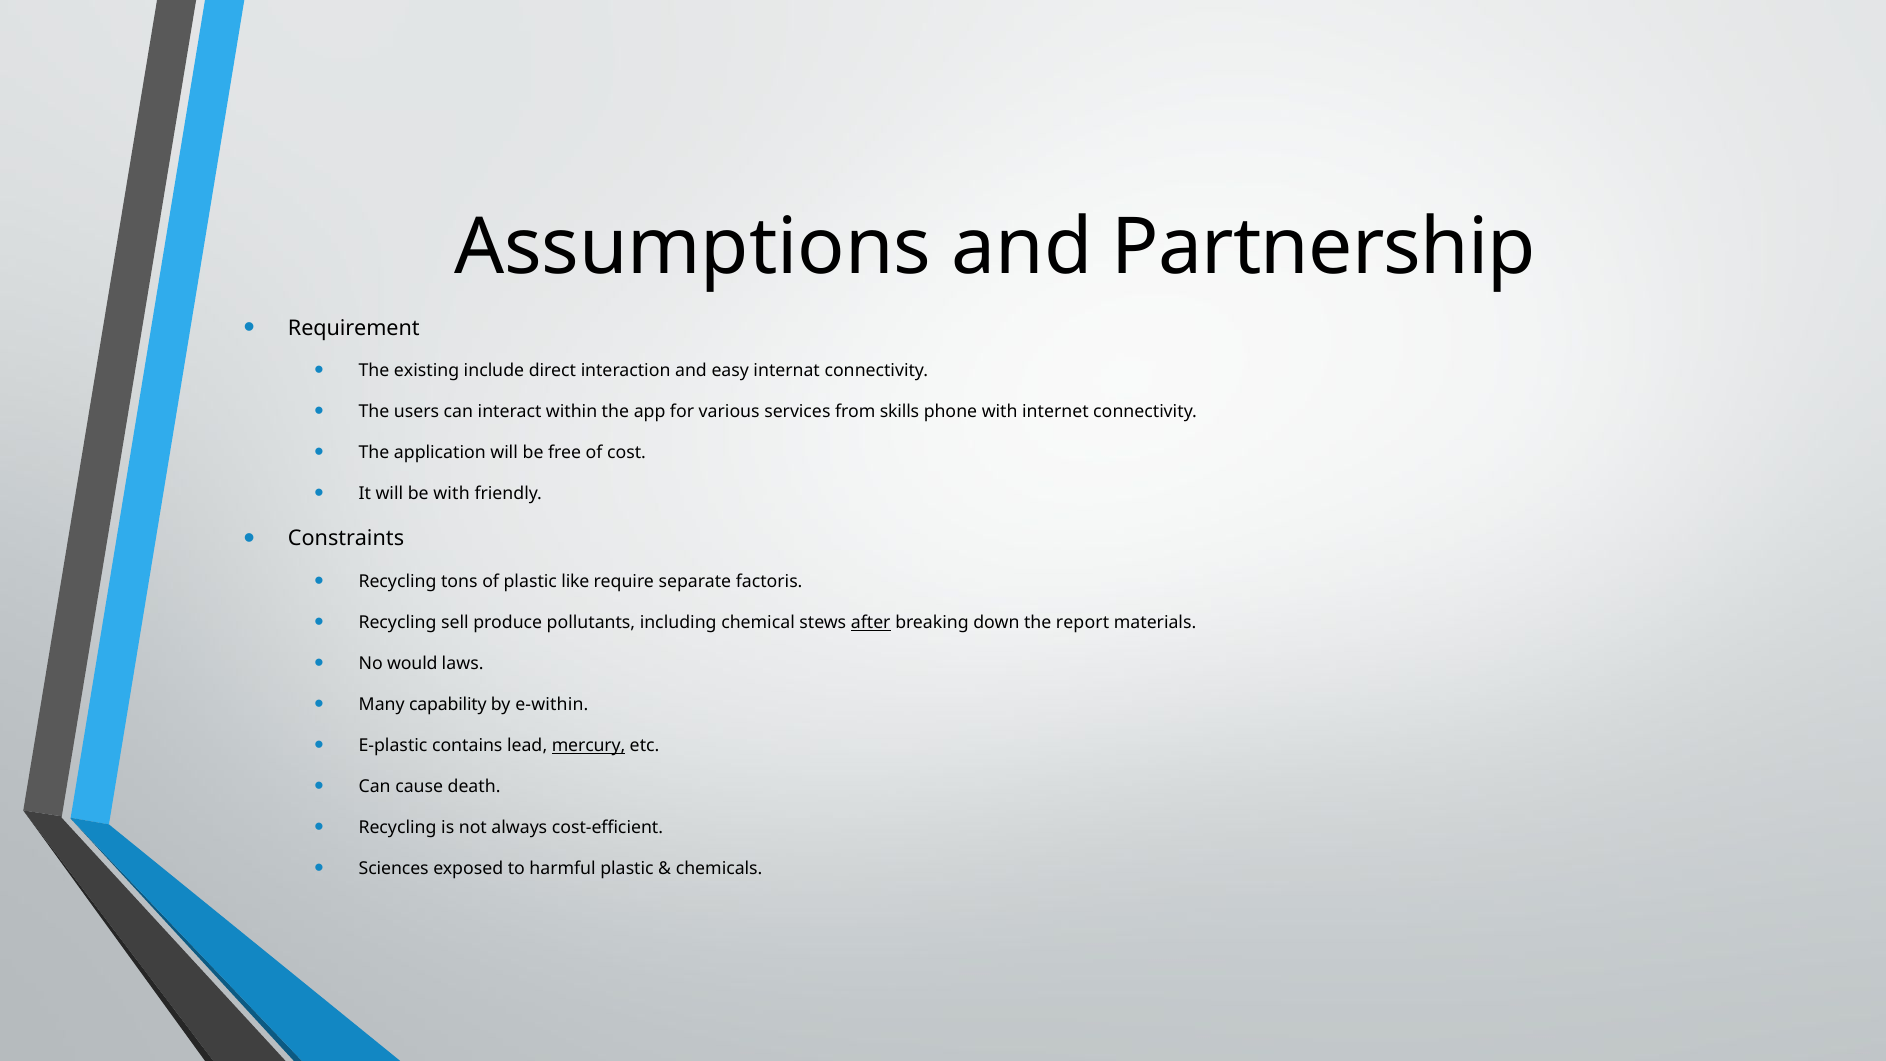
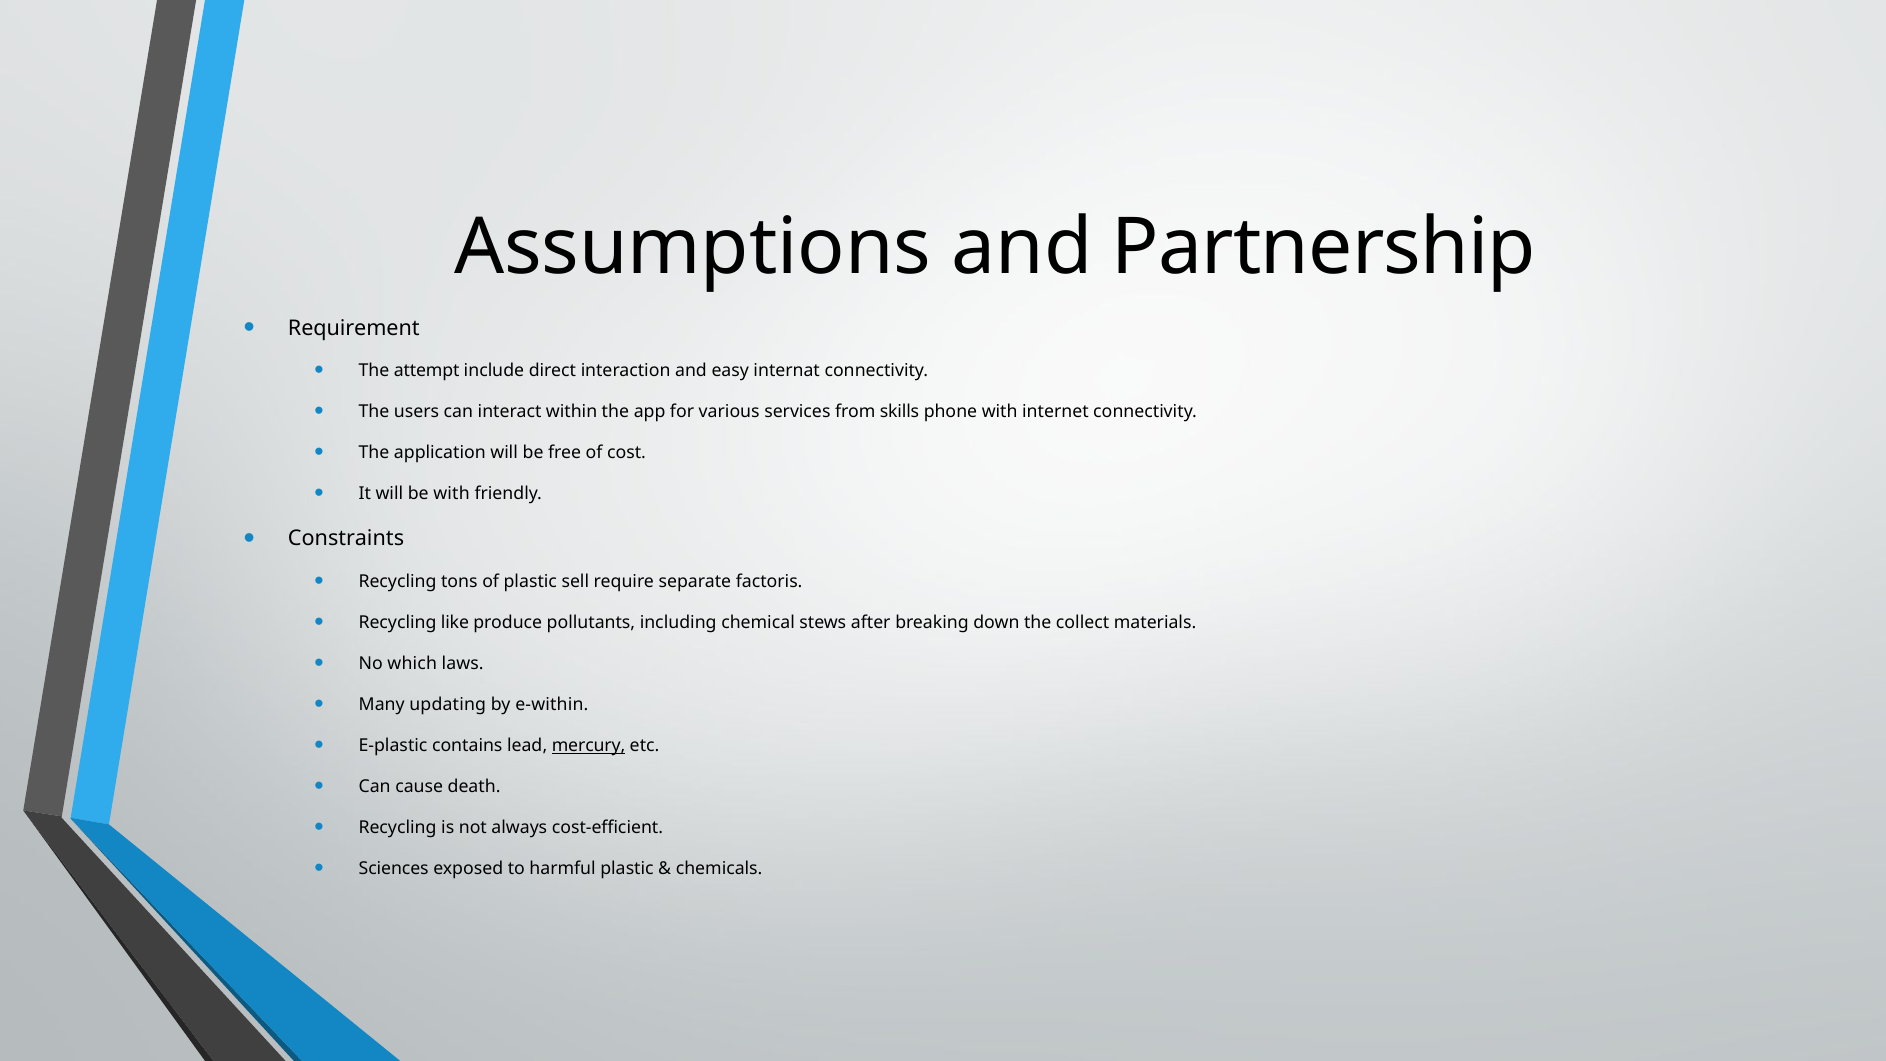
existing: existing -> attempt (427, 371)
like: like -> sell (575, 582)
sell: sell -> like (455, 623)
after underline: present -> none (871, 623)
report: report -> collect (1083, 623)
would: would -> which (412, 664)
capability: capability -> updating (448, 705)
